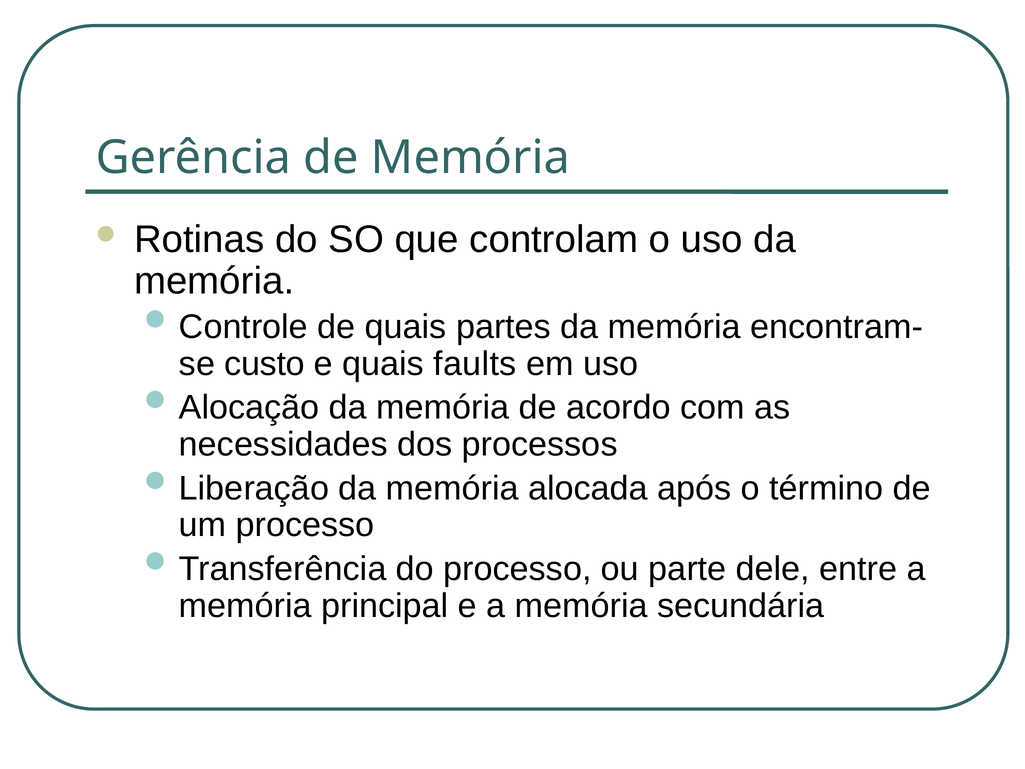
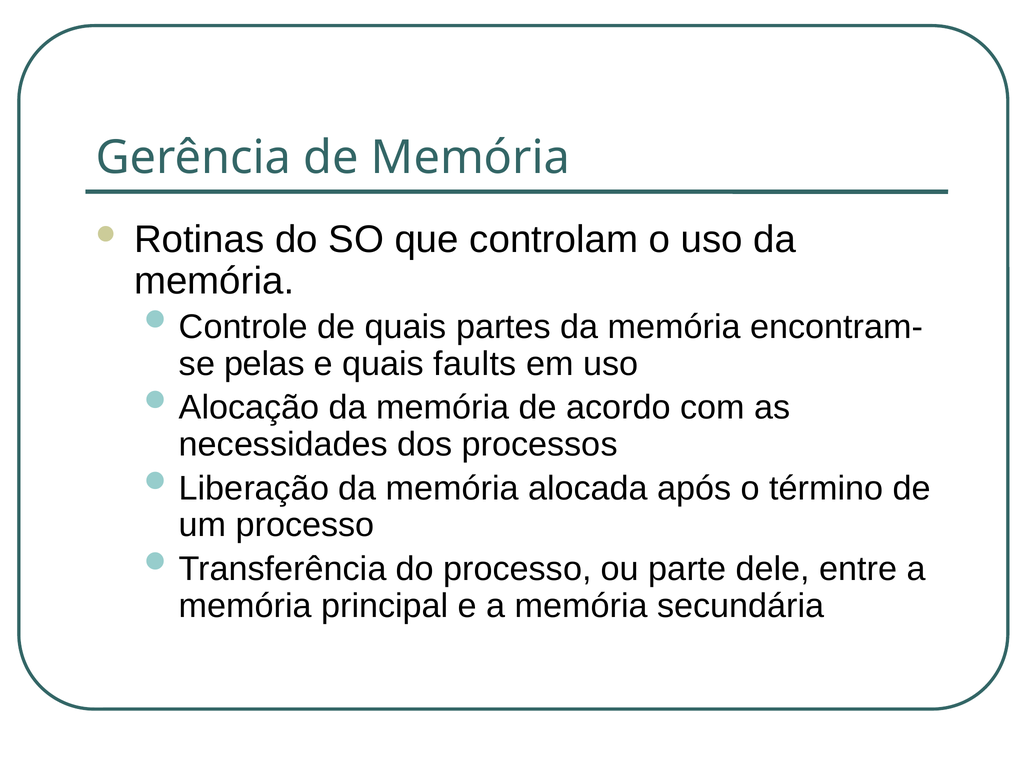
custo: custo -> pelas (264, 364)
